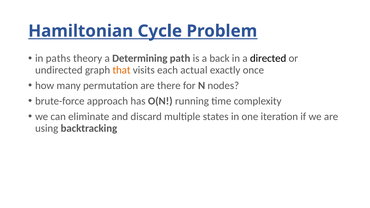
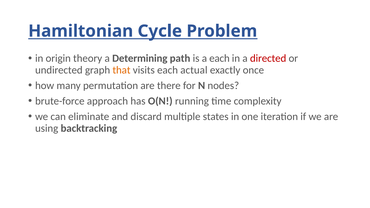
paths: paths -> origin (58, 58)
a back: back -> each (220, 58)
directed colour: black -> red (268, 58)
